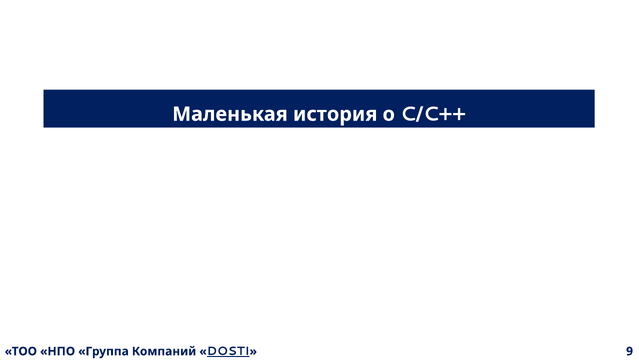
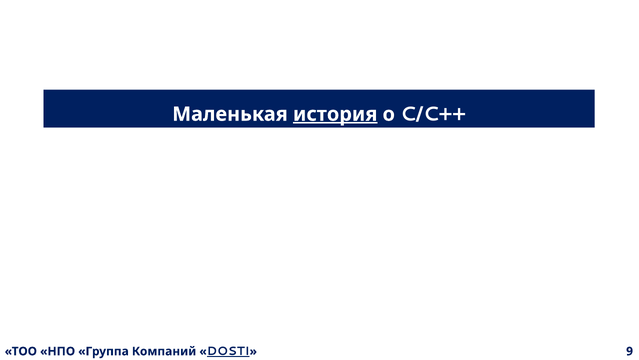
история underline: none -> present (335, 114)
